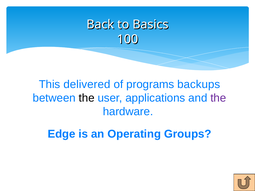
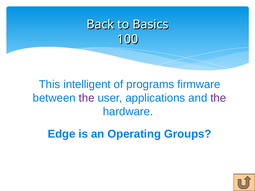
delivered: delivered -> intelligent (87, 84)
backups: backups -> firmware (199, 84)
the colour: black -> purple (87, 98)
